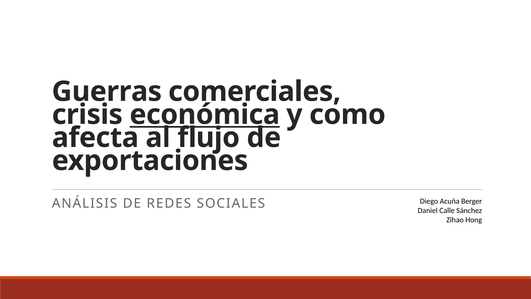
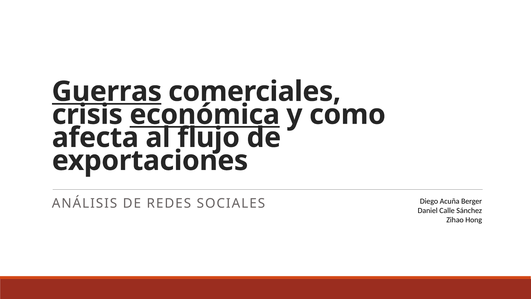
Guerras underline: none -> present (107, 91)
